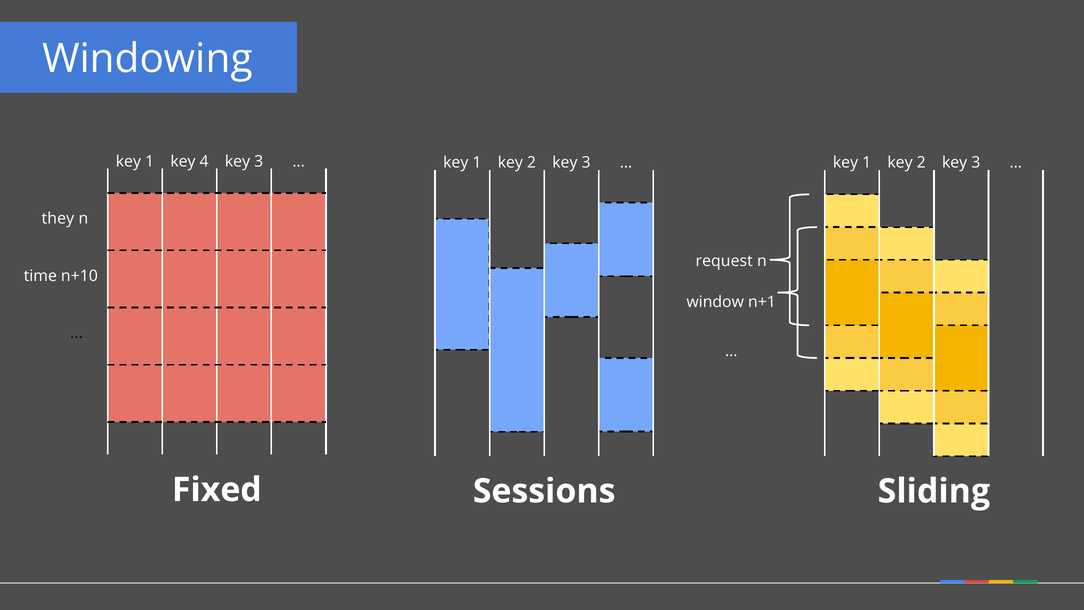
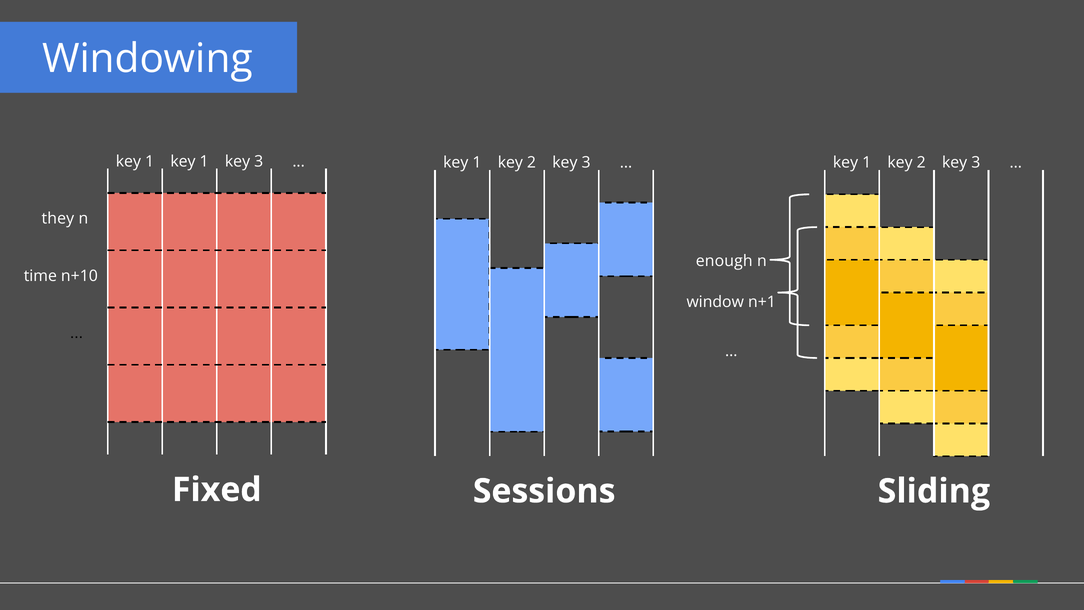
4: 4 -> 1 (204, 161)
request: request -> enough (724, 261)
